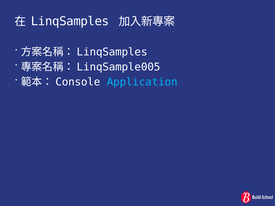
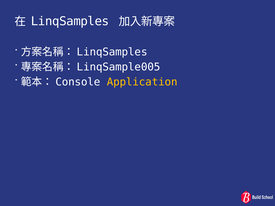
Application colour: light blue -> yellow (142, 82)
